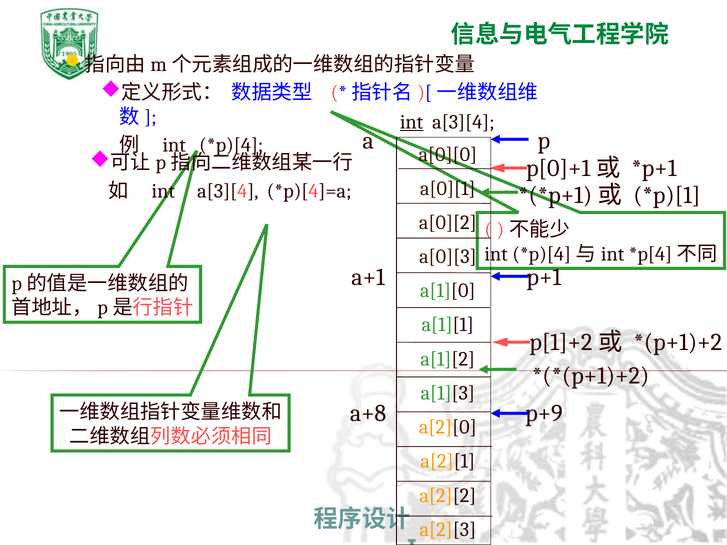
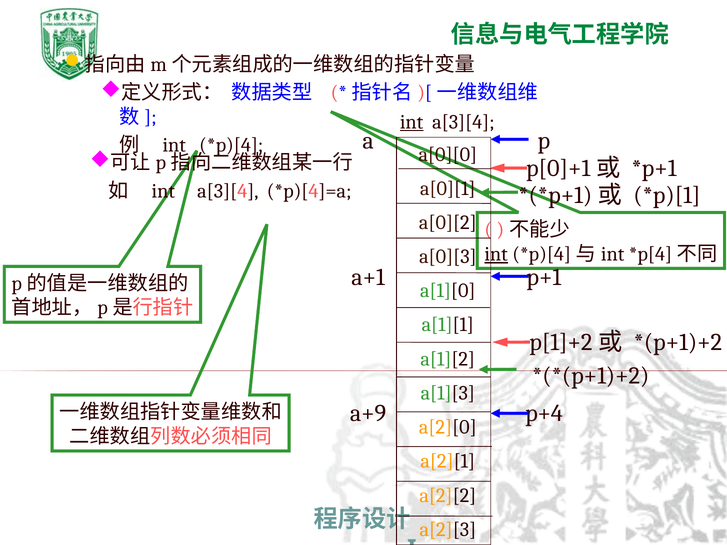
int underline: none -> present (496, 254)
a+8: a+8 -> a+9 (368, 414)
p+9: p+9 -> p+4 (544, 414)
